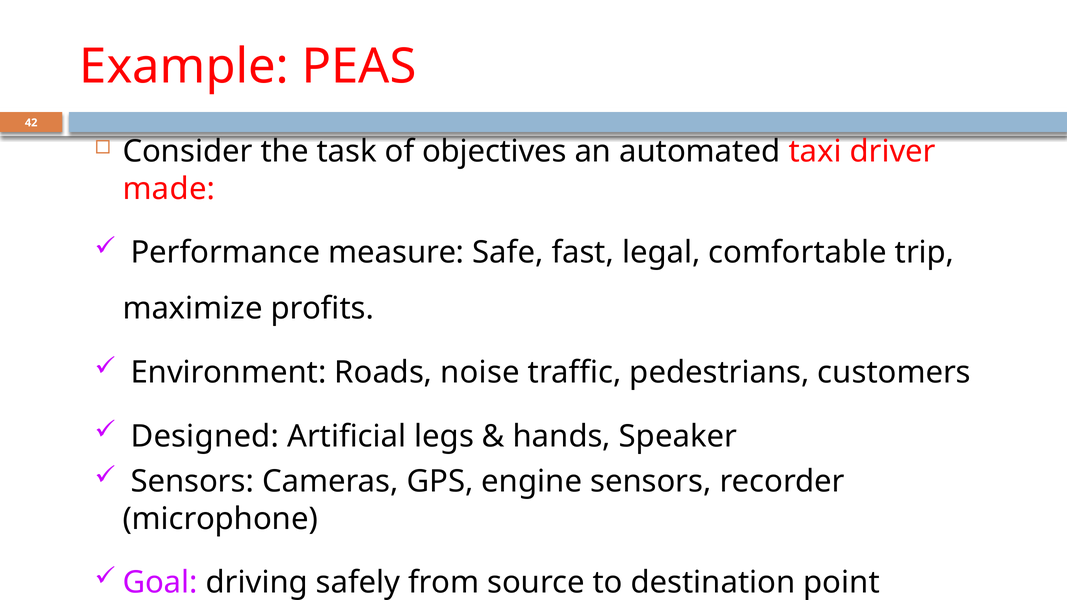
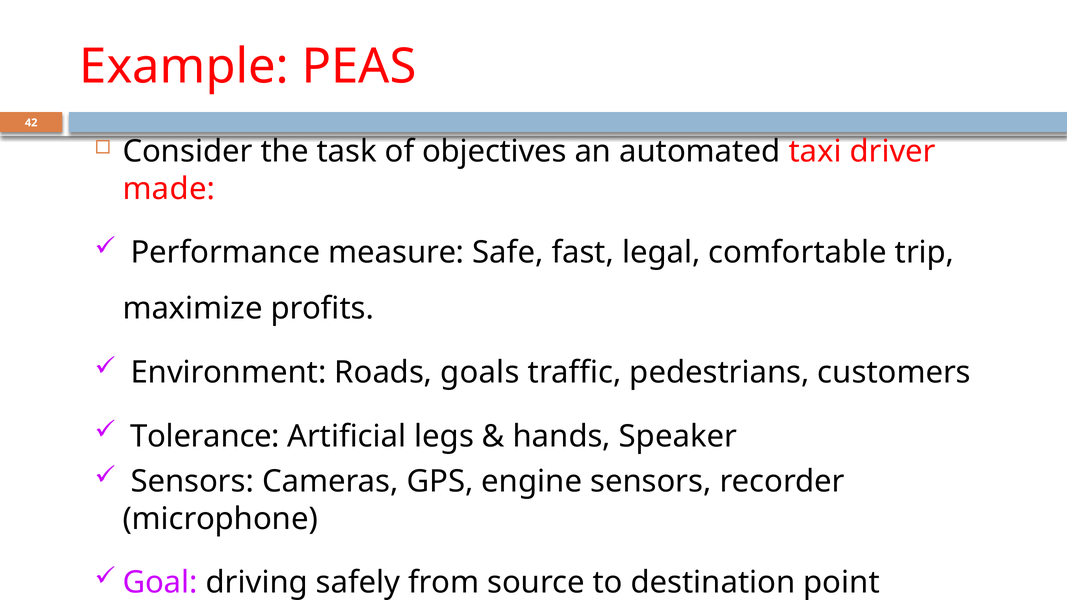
noise: noise -> goals (480, 373)
Designed: Designed -> Tolerance (205, 436)
